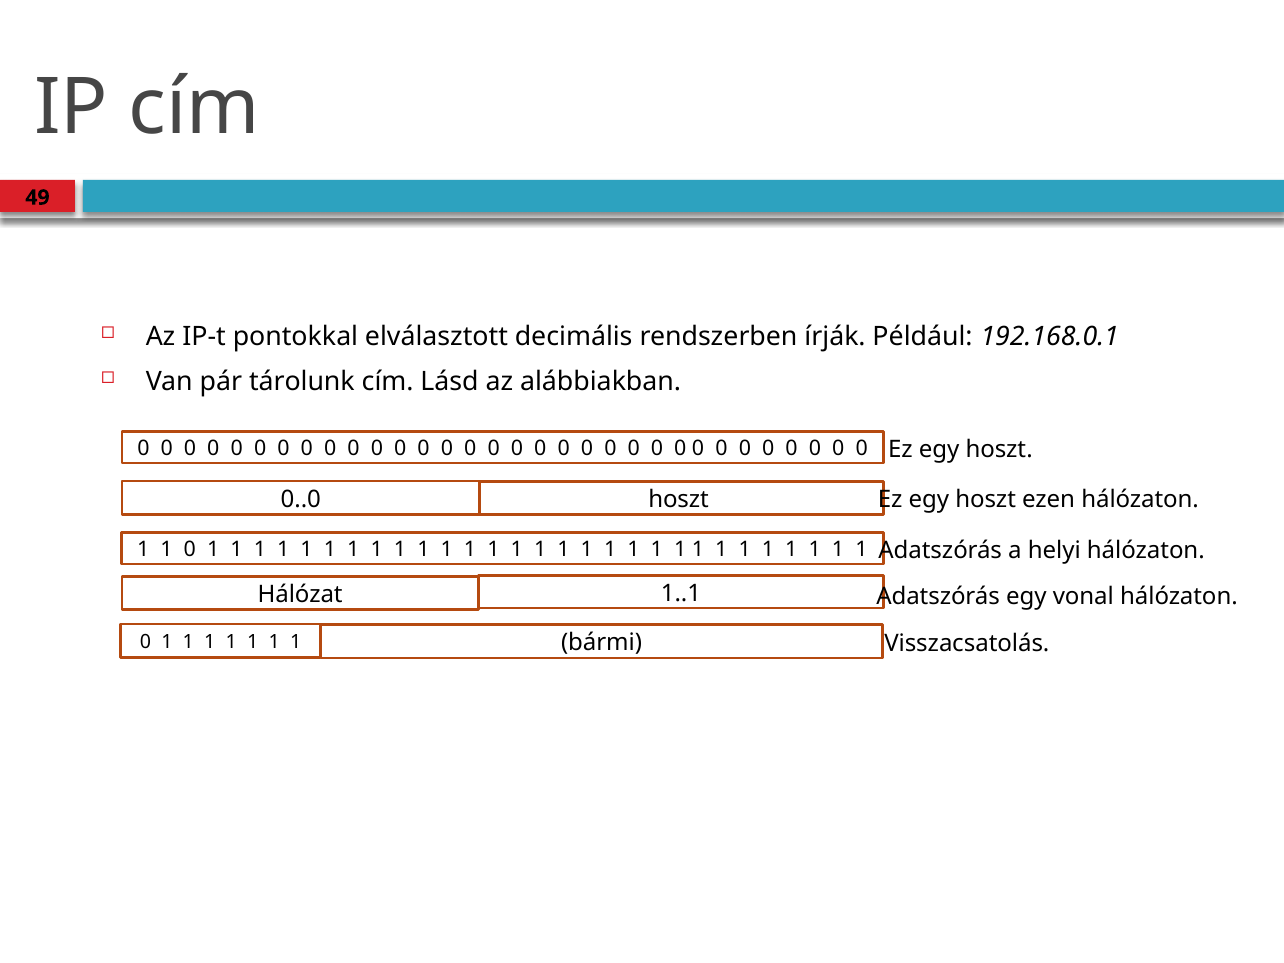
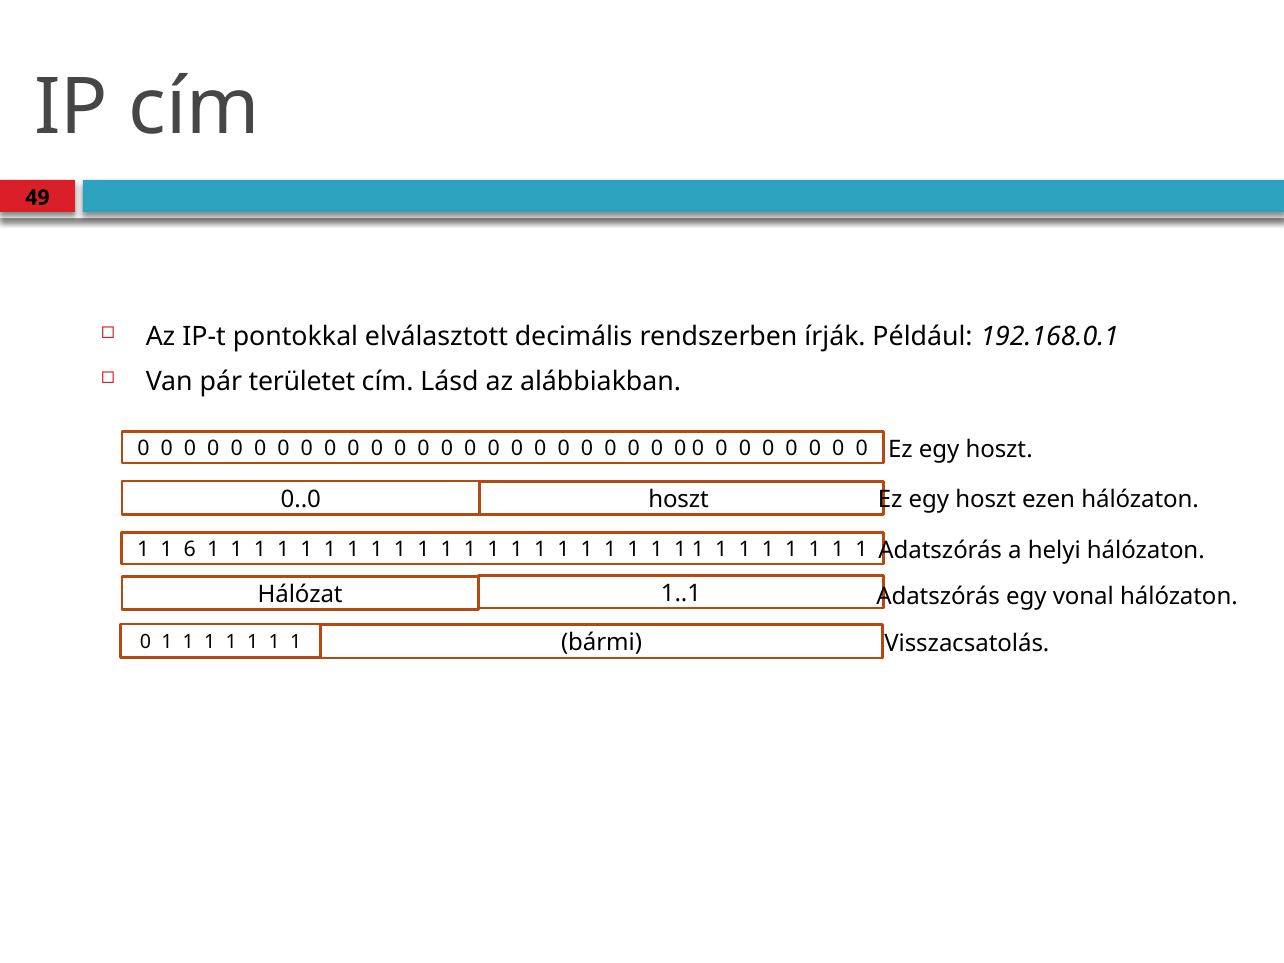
tárolunk: tárolunk -> területet (302, 381)
1 0: 0 -> 6 (190, 550)
